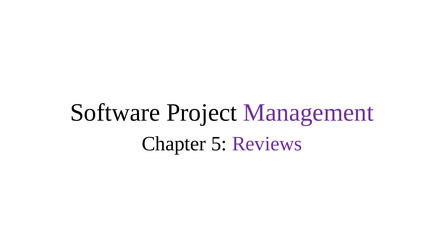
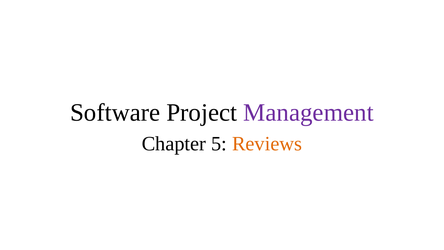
Reviews colour: purple -> orange (267, 144)
